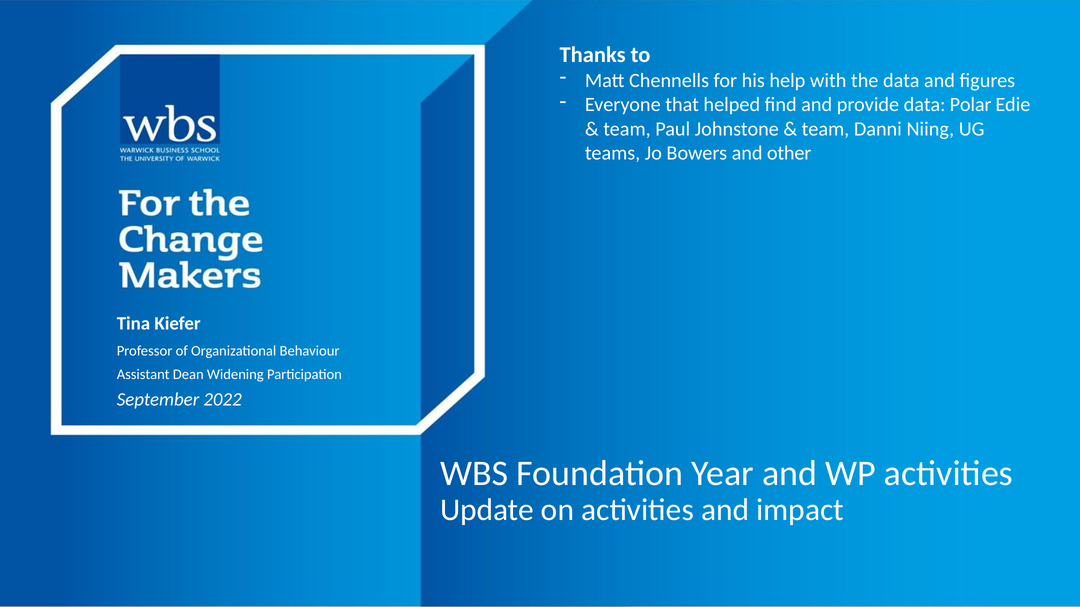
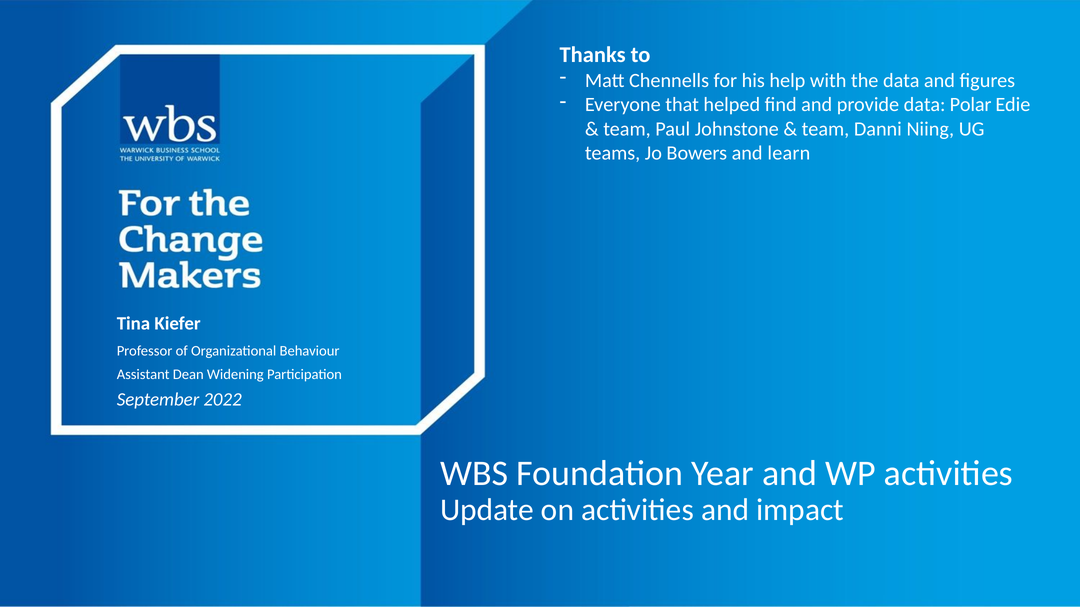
other: other -> learn (789, 153)
